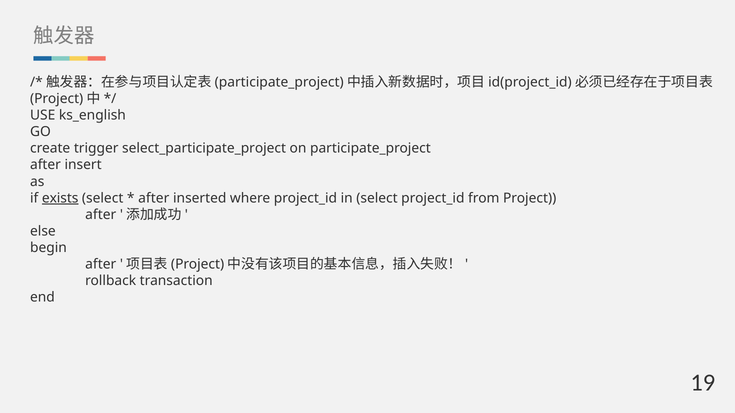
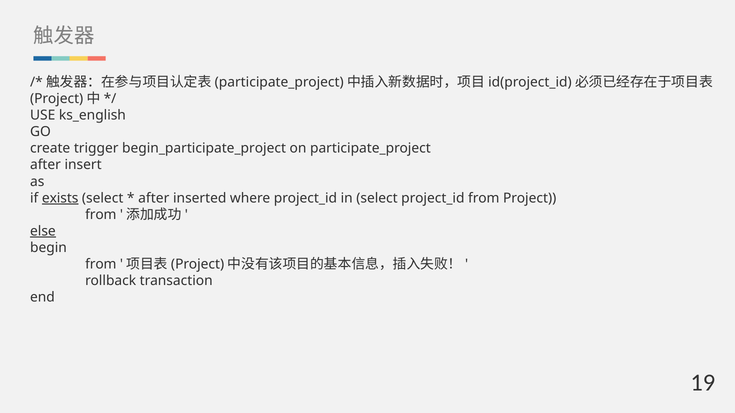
select_participate_project: select_participate_project -> begin_participate_project (204, 149)
after: after -> from (101, 215)
else underline: none -> present (43, 231)
after: after -> from (101, 264)
